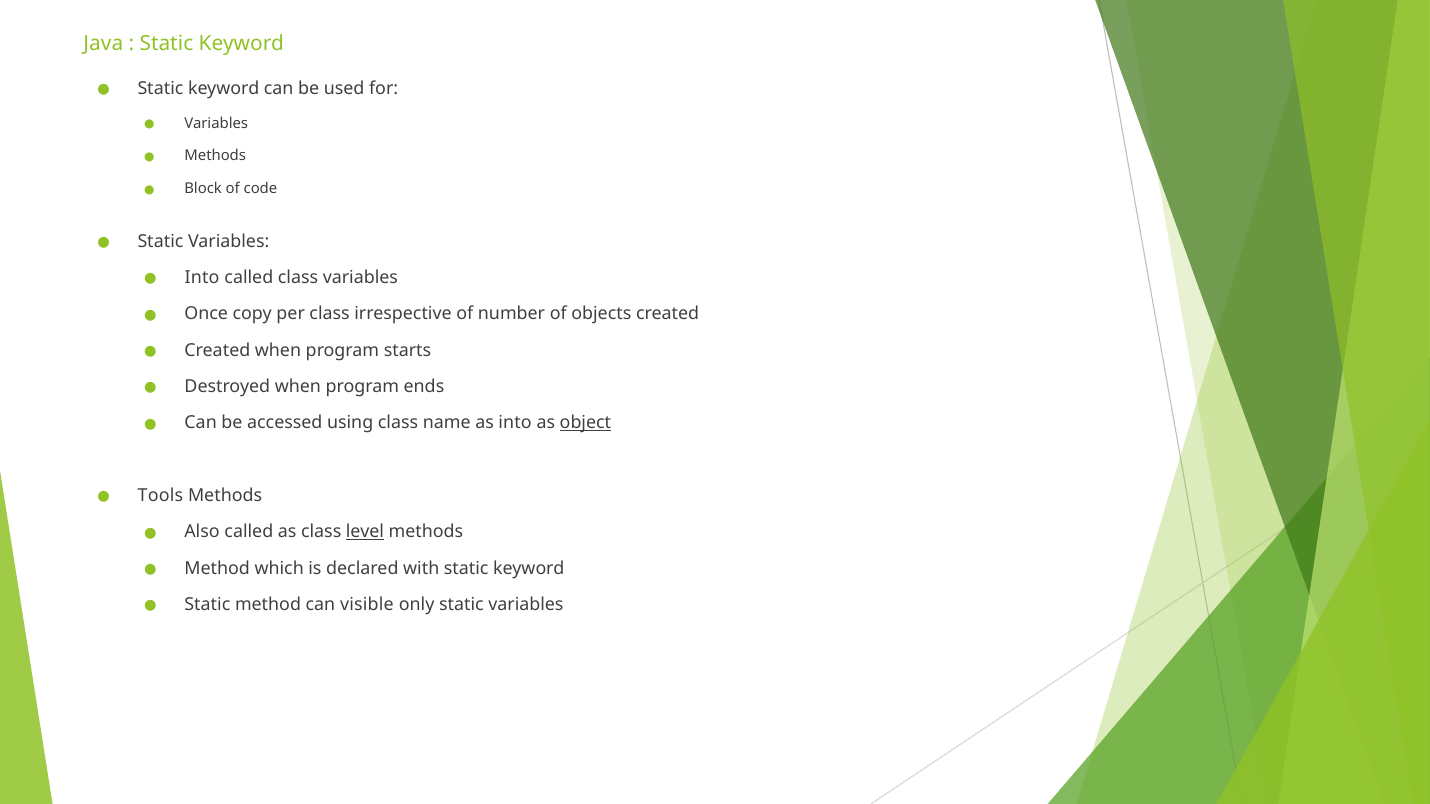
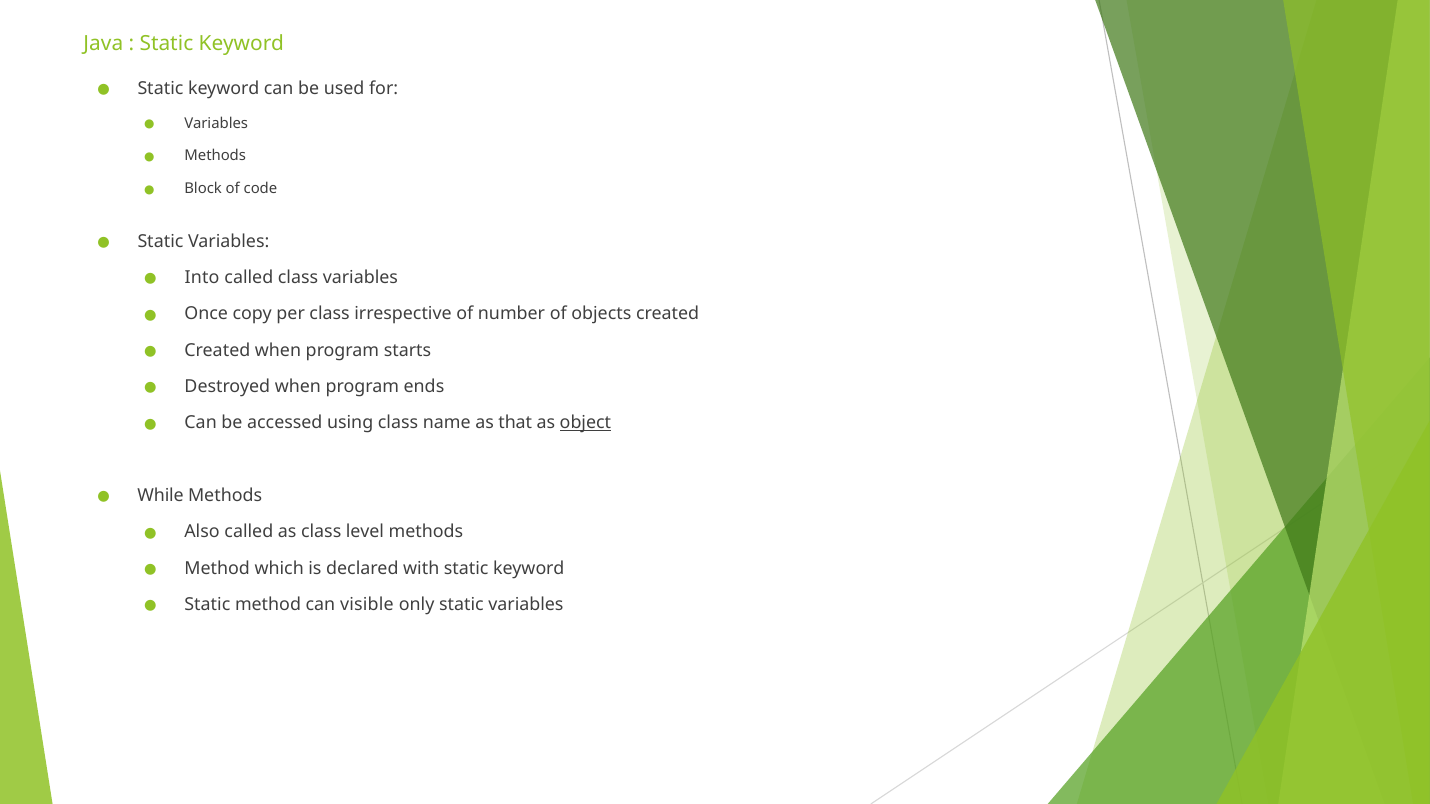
as into: into -> that (515, 423)
Tools: Tools -> While (161, 496)
level underline: present -> none (365, 532)
